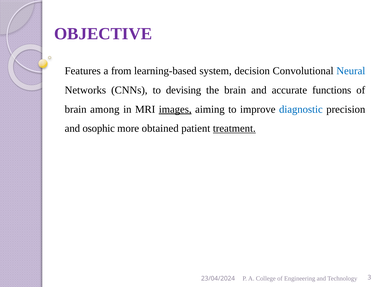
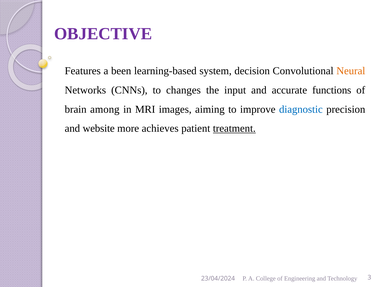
from: from -> been (121, 71)
Neural colour: blue -> orange (351, 71)
devising: devising -> changes (183, 90)
the brain: brain -> input (235, 90)
images underline: present -> none (175, 109)
osophic: osophic -> website (99, 128)
obtained: obtained -> achieves (160, 128)
